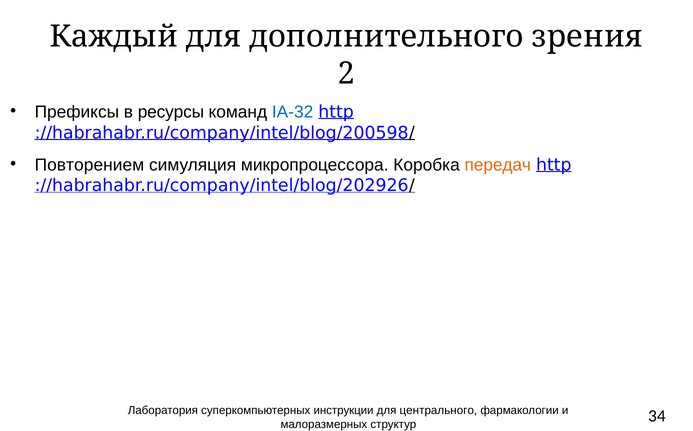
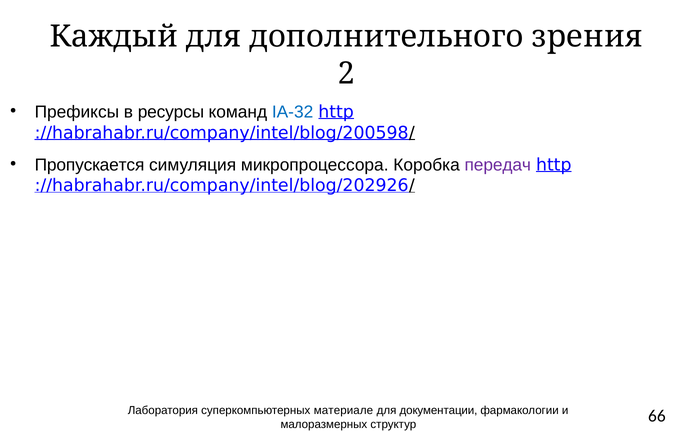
Повторением: Повторением -> Пропускается (90, 165)
передач colour: orange -> purple (498, 165)
инструкции: инструкции -> материале (343, 411)
центрального: центрального -> документации (438, 411)
34: 34 -> 66 (657, 416)
